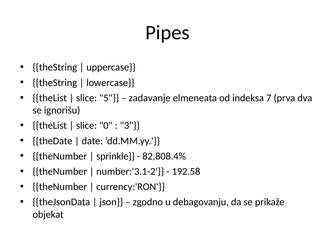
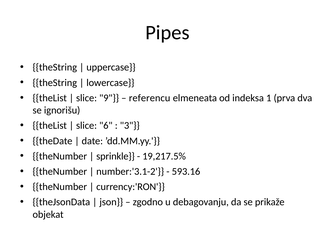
5: 5 -> 9 (109, 98)
zadavanje: zadavanje -> referencu (150, 98)
7: 7 -> 1 (269, 98)
0: 0 -> 6 (106, 125)
82,808.4%: 82,808.4% -> 19,217.5% (164, 156)
192.58: 192.58 -> 593.16 (186, 171)
